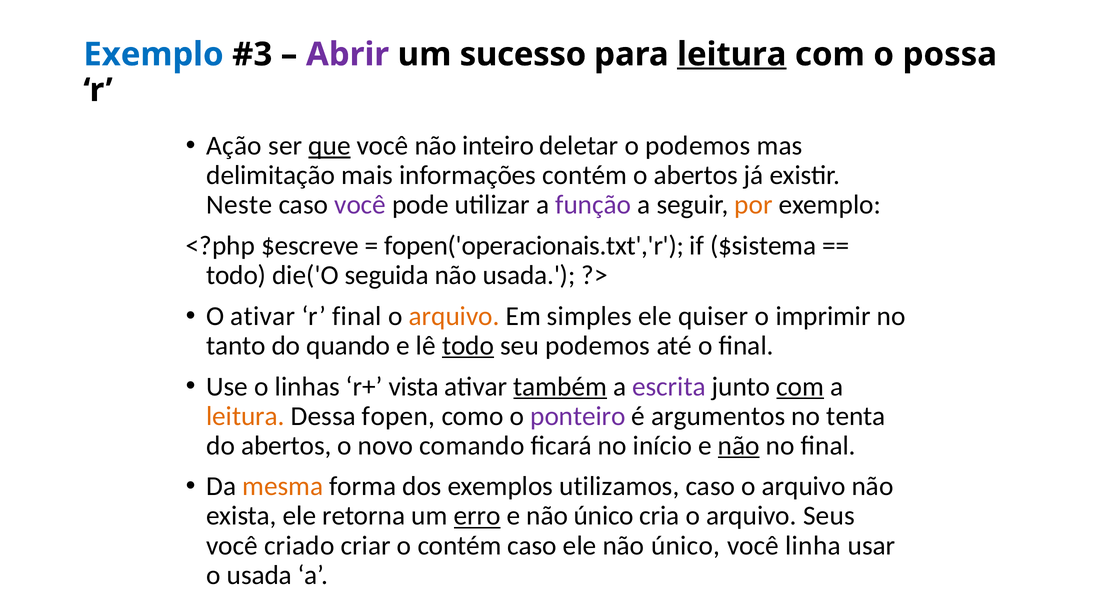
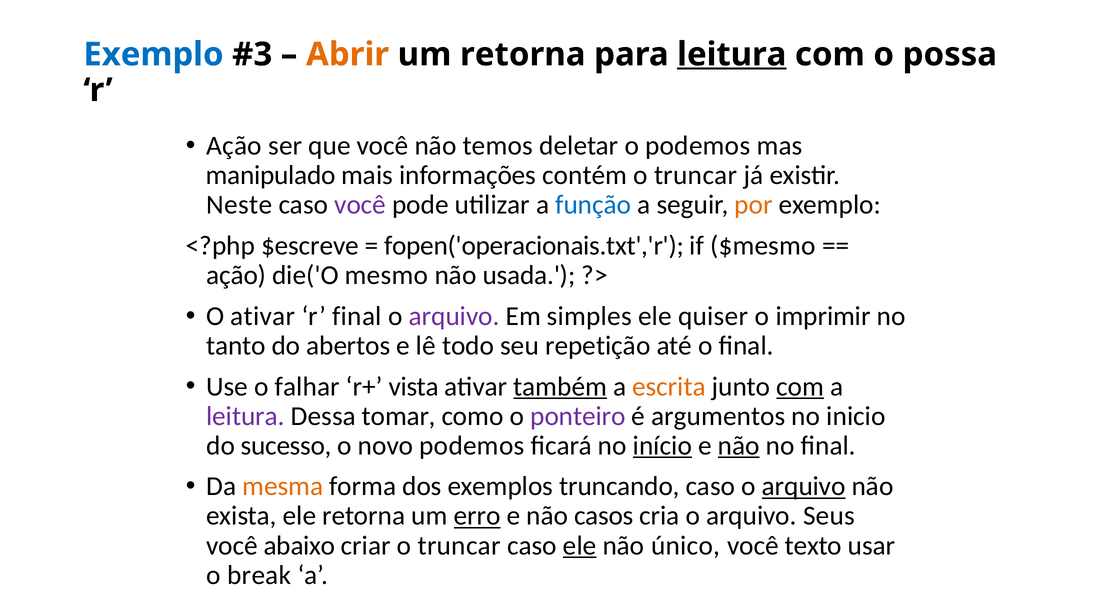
Abrir colour: purple -> orange (348, 54)
um sucesso: sucesso -> retorna (523, 54)
que underline: present -> none (329, 146)
inteiro: inteiro -> temos (498, 146)
delimitação: delimitação -> manipulado (271, 175)
abertos: abertos -> truncar (696, 175)
função colour: purple -> blue (593, 205)
$sistema: $sistema -> $mesmo (763, 246)
todo: todo -> ação (236, 275)
seguida: seguida -> mesmo (387, 275)
arquivo colour: orange -> purple (454, 316)
quando: quando -> abertos (348, 346)
todo underline: present -> none (468, 346)
seu podemos: podemos -> repetição (598, 346)
linhas: linhas -> falhar (307, 386)
escrita colour: purple -> orange (669, 386)
leitura colour: orange -> purple (246, 416)
fopen: fopen -> tomar (399, 416)
tenta: tenta -> inicio (856, 416)
do abertos: abertos -> sucesso (286, 445)
novo comando: comando -> podemos (472, 445)
início underline: none -> present (662, 445)
utilizamos: utilizamos -> truncando (620, 486)
arquivo underline: none -> present (804, 486)
e não único: único -> casos (604, 516)
criado: criado -> abaixo (300, 545)
criar o contém: contém -> truncar (459, 545)
ele underline: none -> present (580, 545)
linha: linha -> texto (813, 545)
o usada: usada -> break (259, 575)
